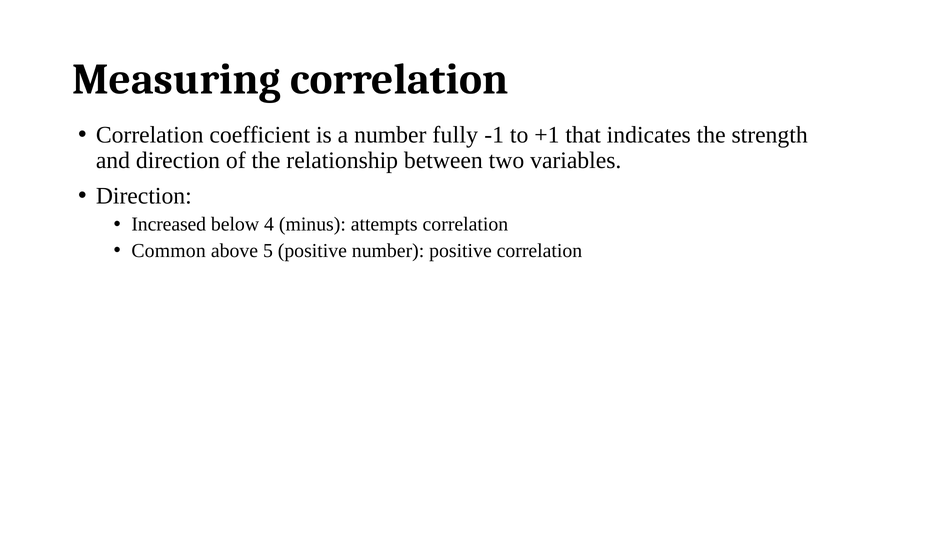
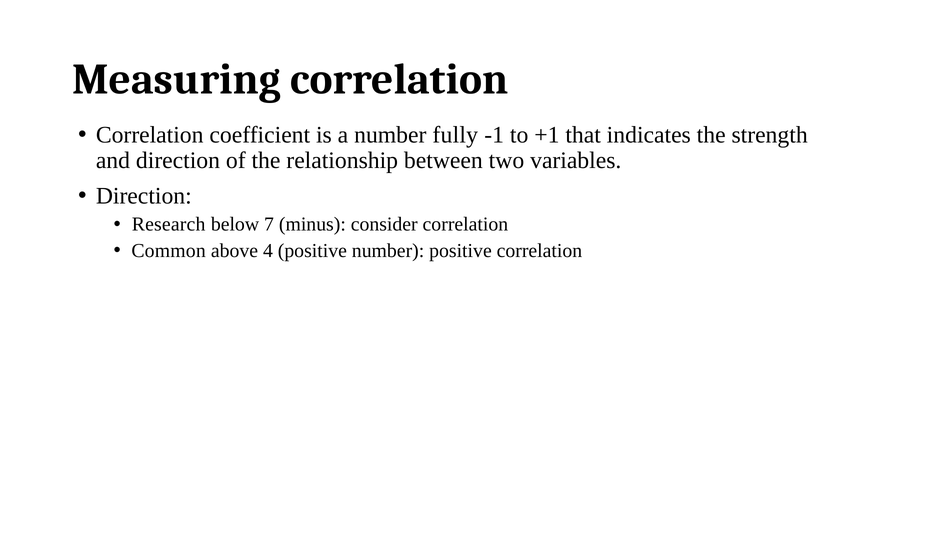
Increased: Increased -> Research (169, 224)
4: 4 -> 7 (269, 224)
attempts: attempts -> consider (384, 224)
5: 5 -> 4 (268, 251)
